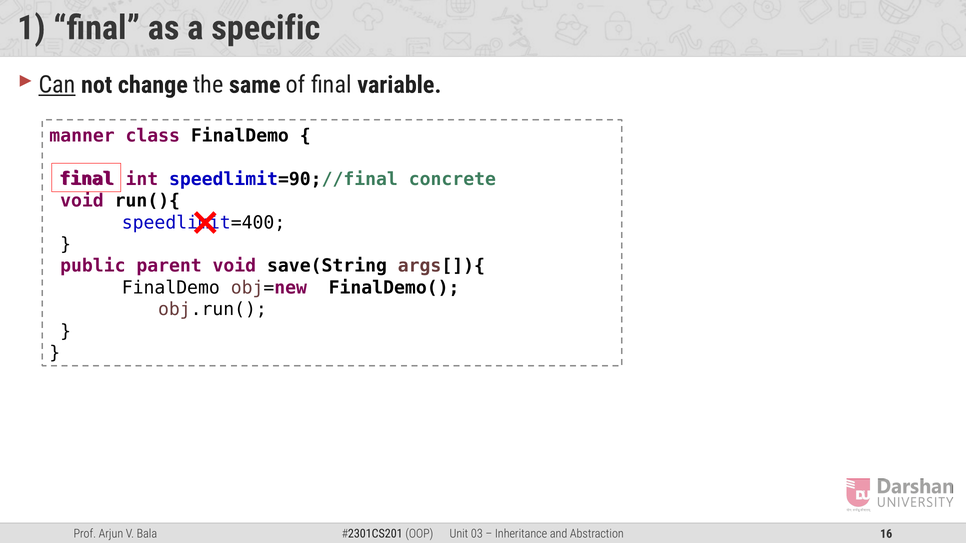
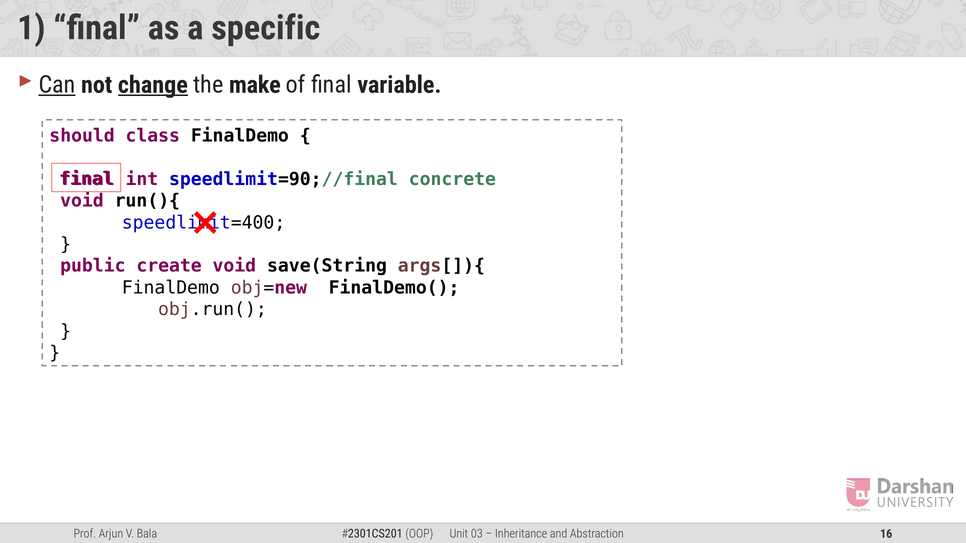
change underline: none -> present (153, 85)
same: same -> make (255, 85)
manner: manner -> should (82, 136)
parent: parent -> create (169, 266)
